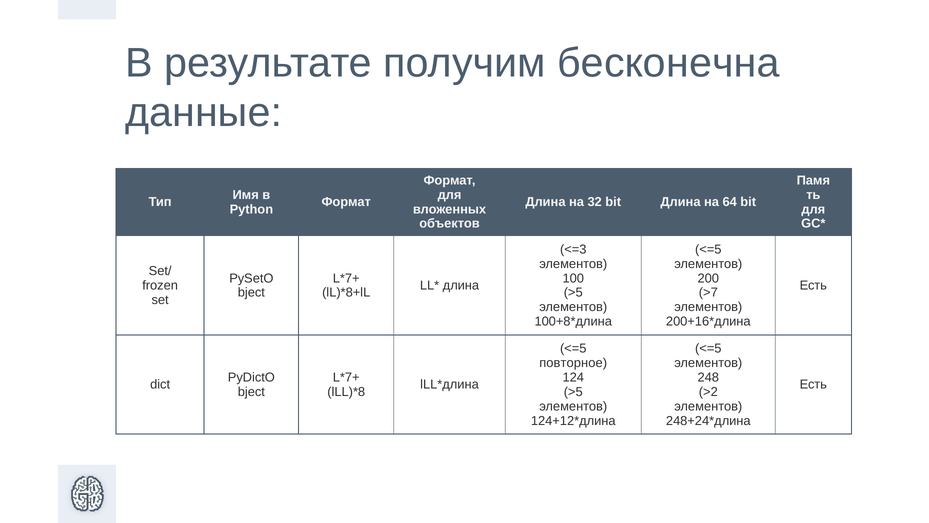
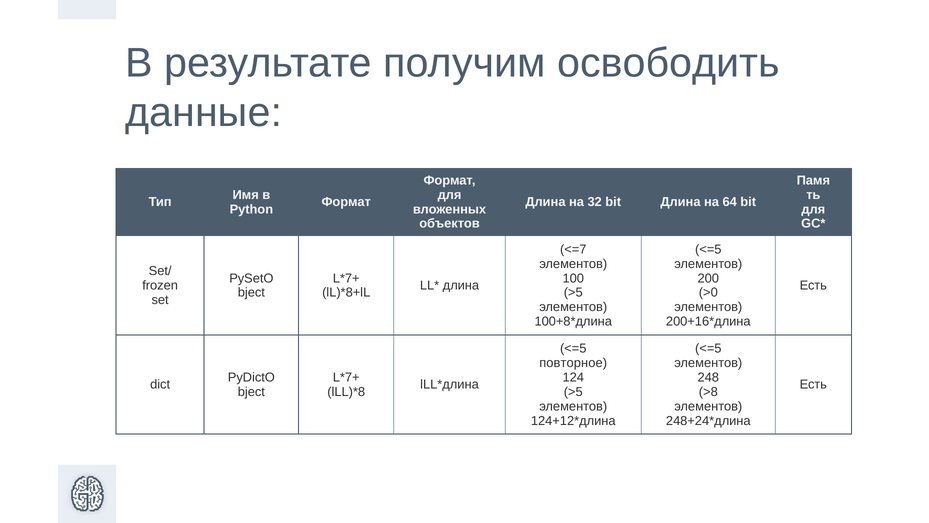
бесконечна: бесконечна -> освободить (668, 63)
<=3: <=3 -> <=7 (573, 249)
>7: >7 -> >0 (708, 292)
>2: >2 -> >8 (708, 392)
